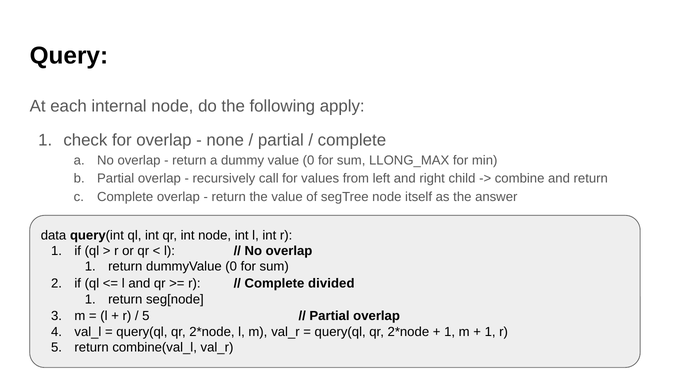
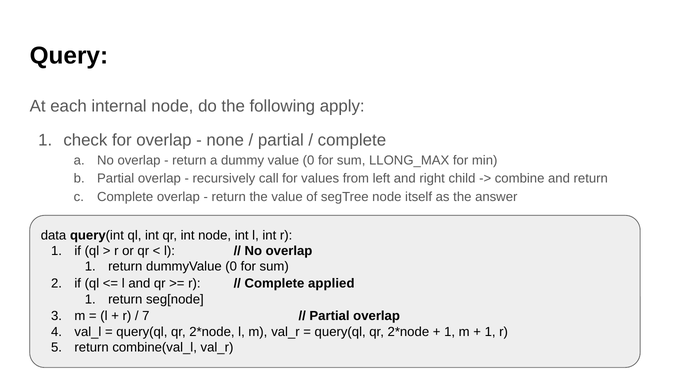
divided: divided -> applied (331, 284)
5: 5 -> 7 (146, 316)
